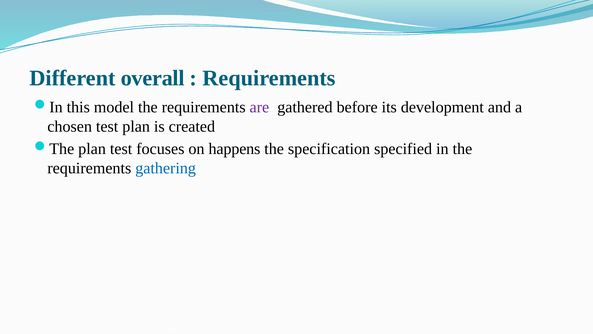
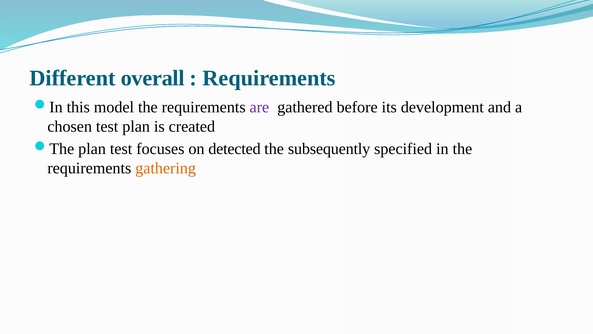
happens: happens -> detected (234, 149)
specification: specification -> subsequently (329, 149)
gathering colour: blue -> orange (166, 168)
